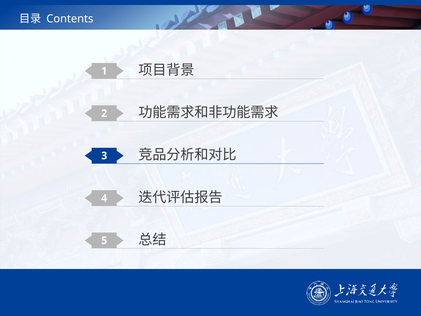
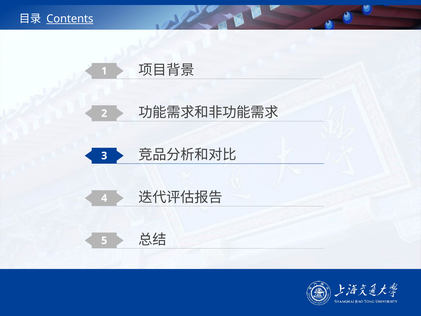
Contents underline: none -> present (70, 19)
